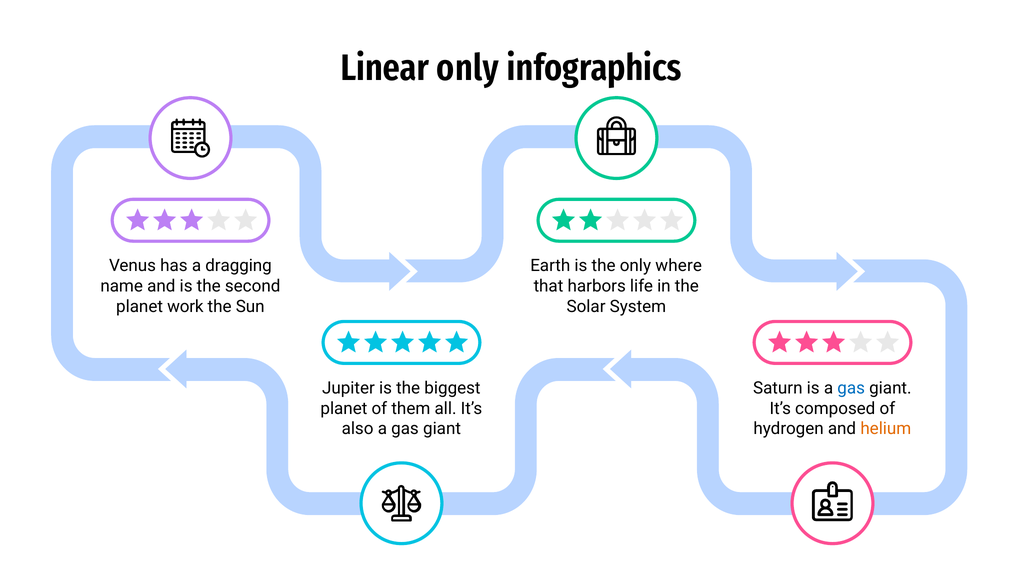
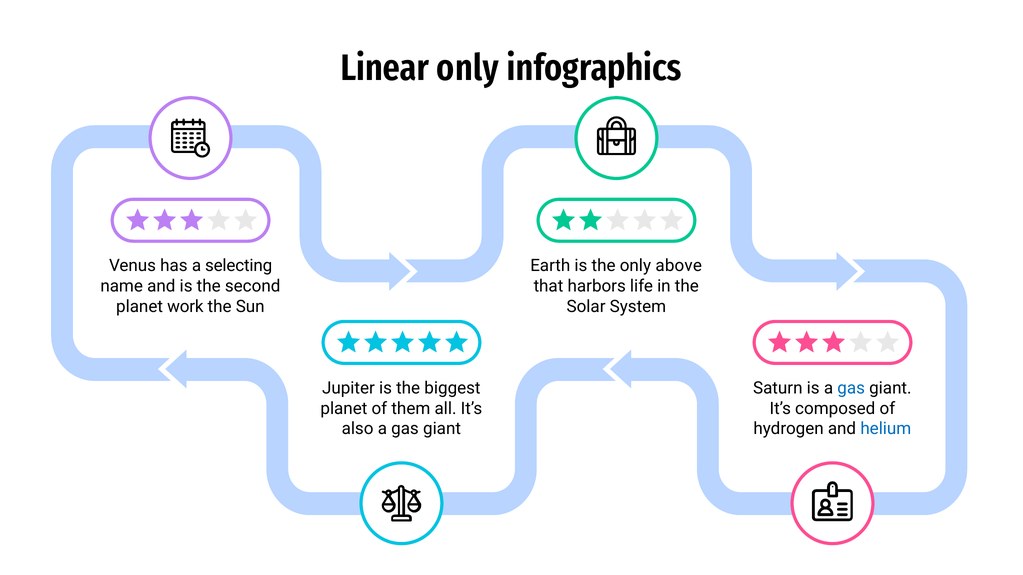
dragging: dragging -> selecting (239, 266)
where: where -> above (679, 266)
helium colour: orange -> blue (886, 429)
